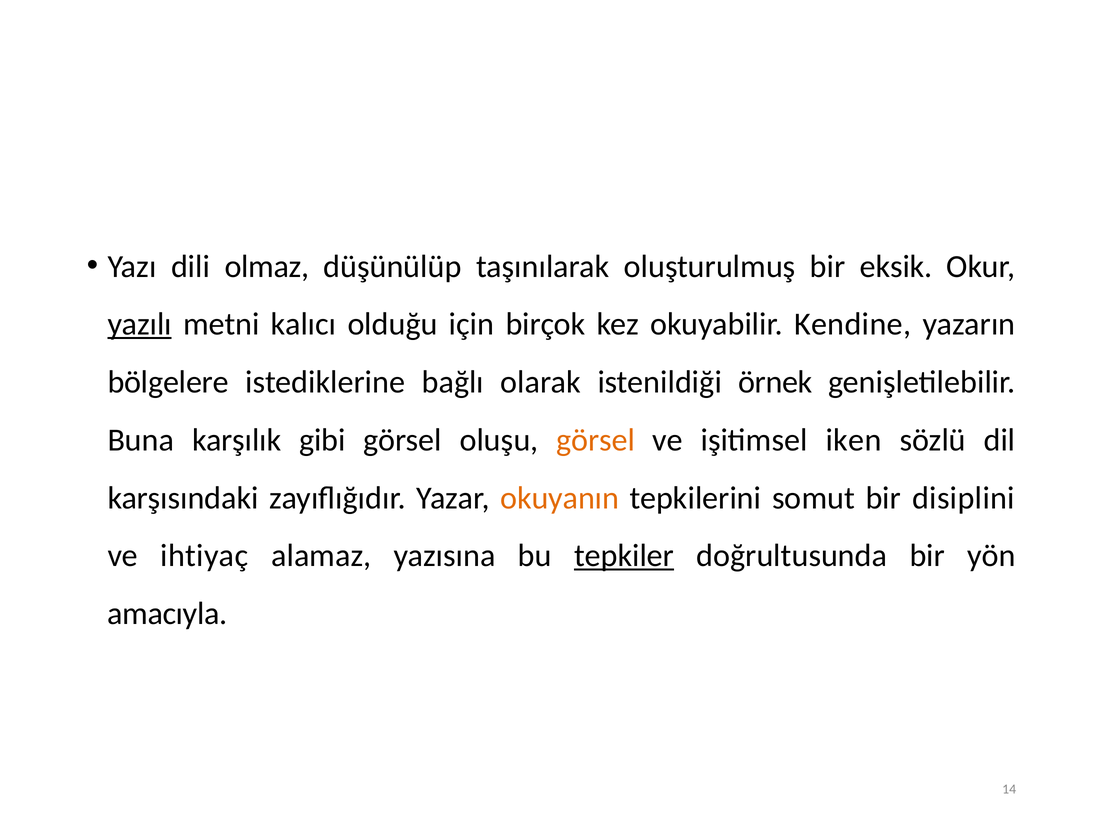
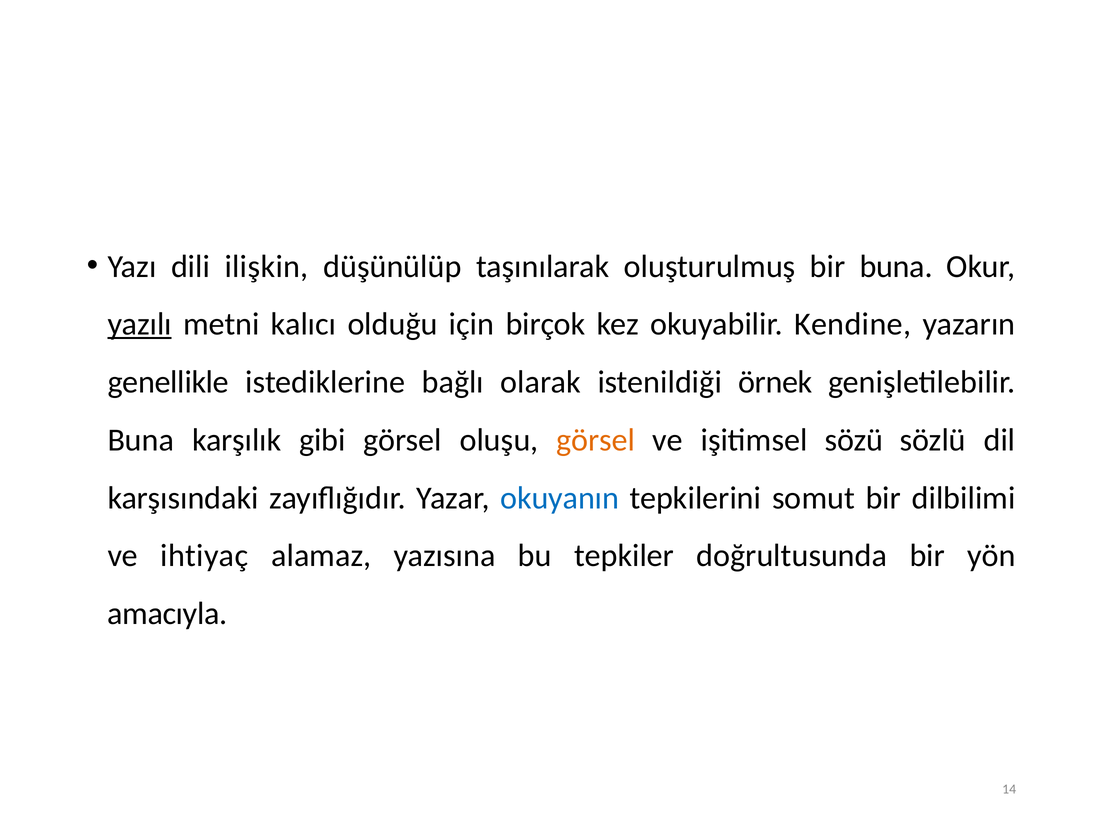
olmaz: olmaz -> ilişkin (267, 267)
bir eksik: eksik -> buna (896, 267)
bölgelere: bölgelere -> genellikle (168, 382)
iken: iken -> sözü (854, 440)
okuyanın colour: orange -> blue (560, 498)
disiplini: disiplini -> dilbilimi (964, 498)
tepkiler underline: present -> none (624, 556)
